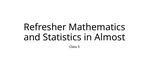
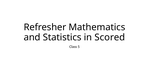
Almost: Almost -> Scored (110, 37)
